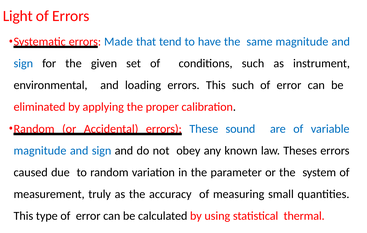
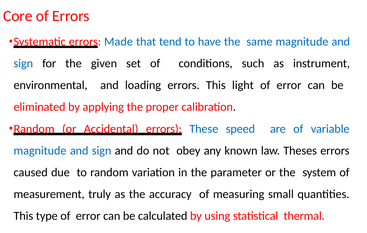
Light: Light -> Core (18, 16)
This such: such -> light (243, 85)
sound: sound -> speed (240, 129)
